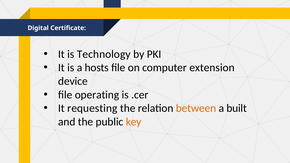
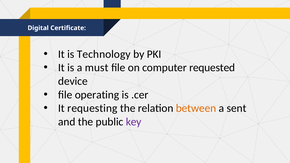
hosts: hosts -> must (97, 68)
extension: extension -> requested (212, 68)
built: built -> sent (237, 108)
key colour: orange -> purple (134, 122)
